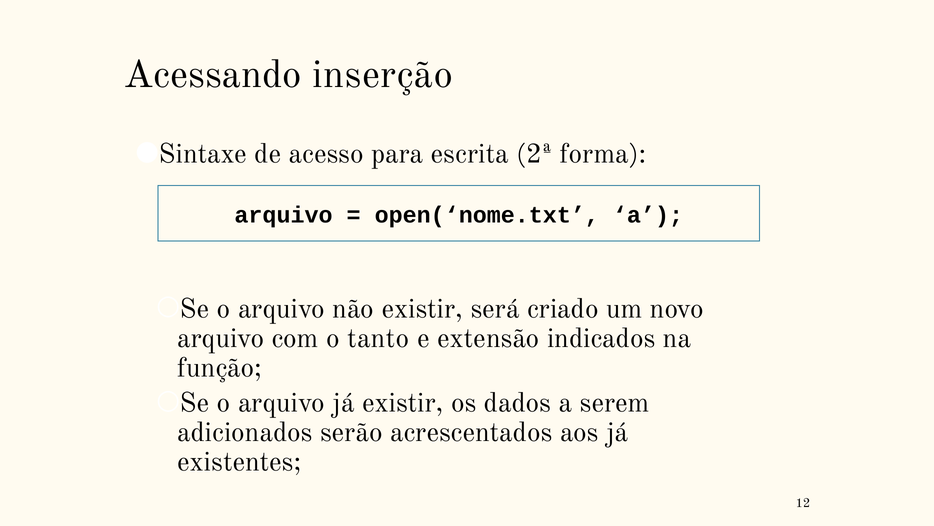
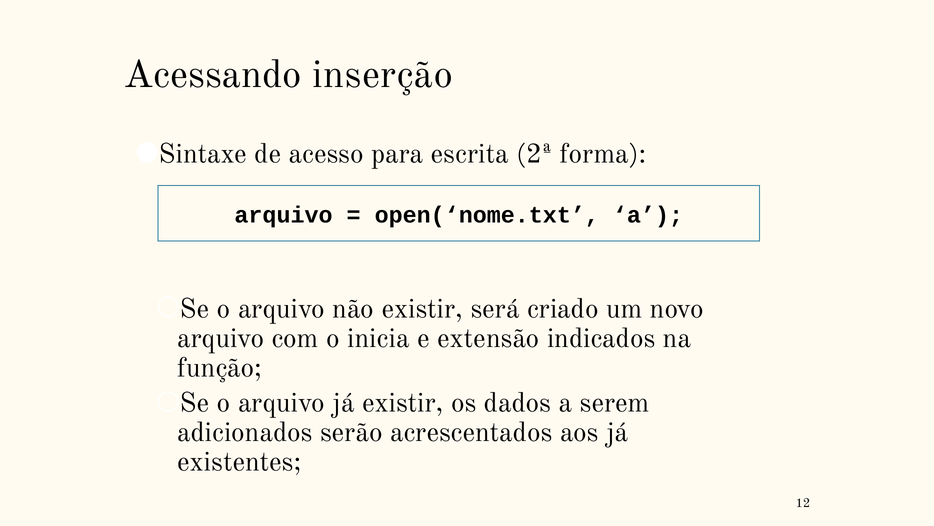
tanto: tanto -> inicia (378, 338)
